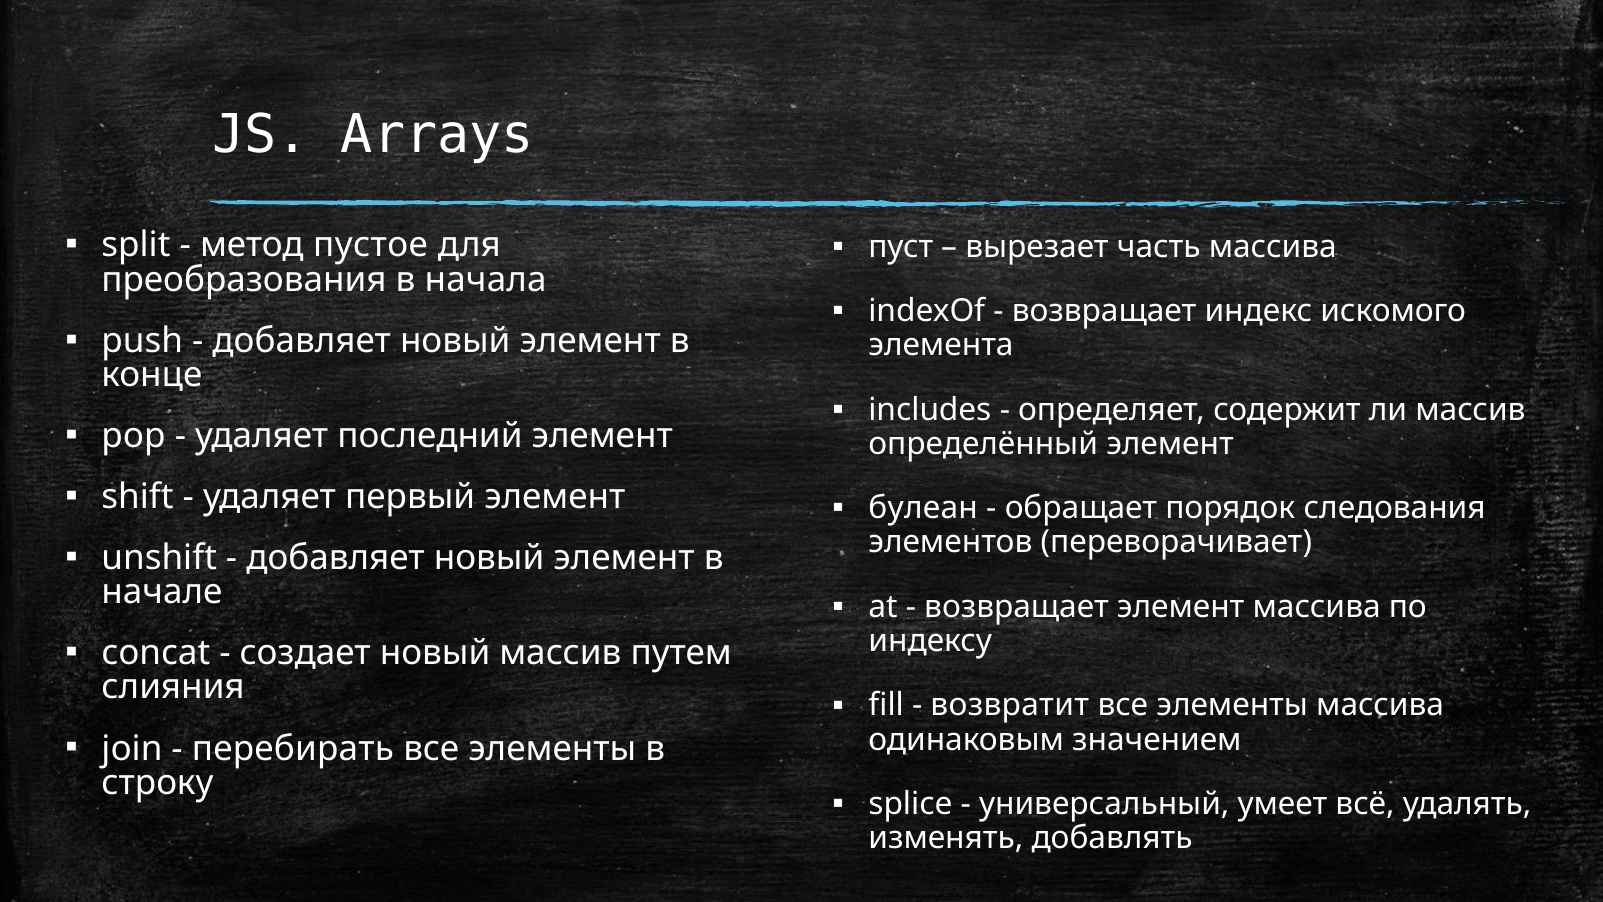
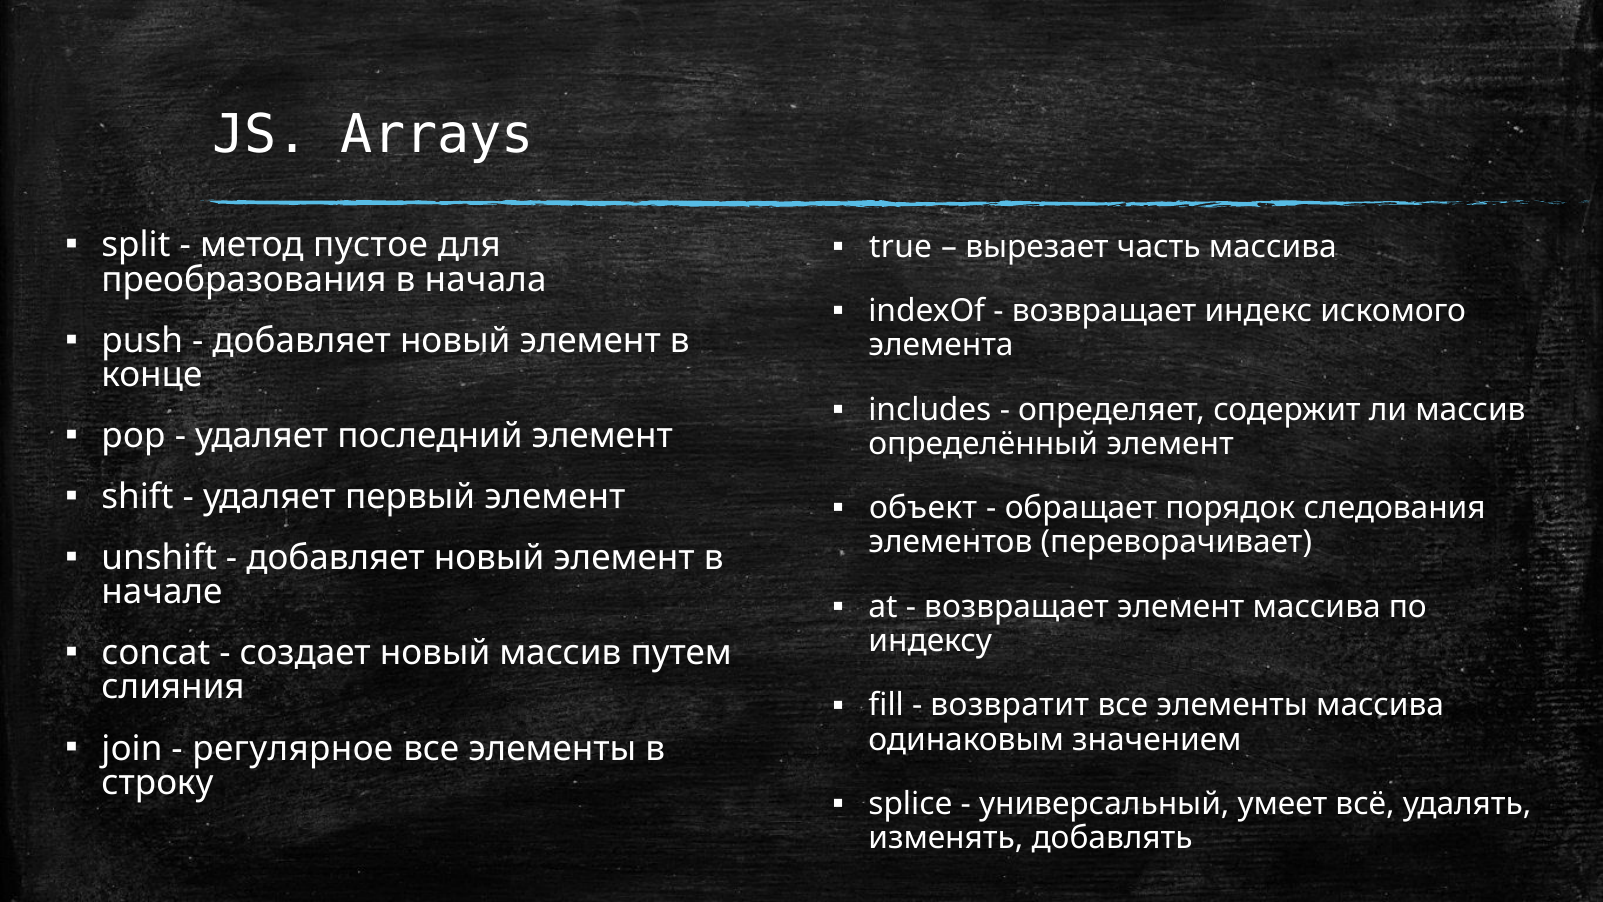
пуст: пуст -> true (901, 247)
булеан: булеан -> объект (923, 508)
перебирать: перебирать -> регулярное (293, 748)
